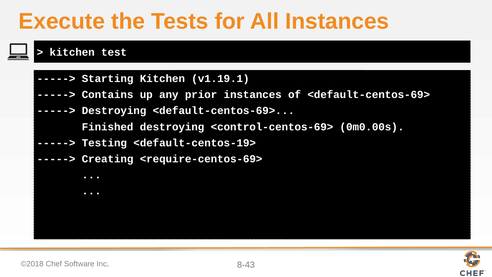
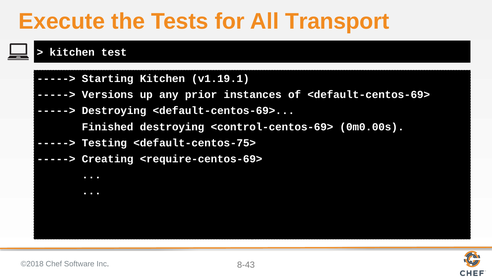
All Instances: Instances -> Transport (337, 21)
Contains: Contains -> Versions (108, 95)
<default-centos-19>: <default-centos-19> -> <default-centos-75> (195, 143)
